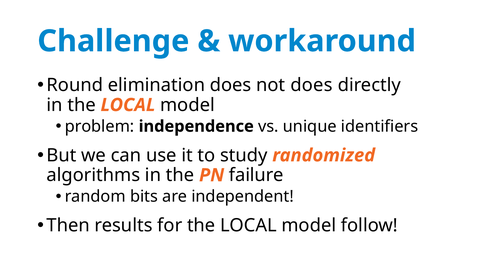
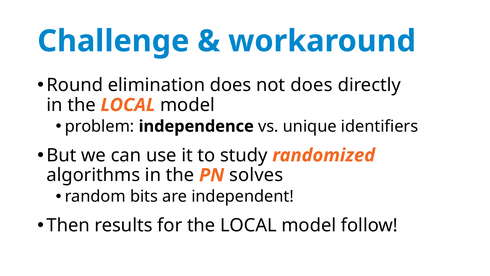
failure: failure -> solves (256, 175)
